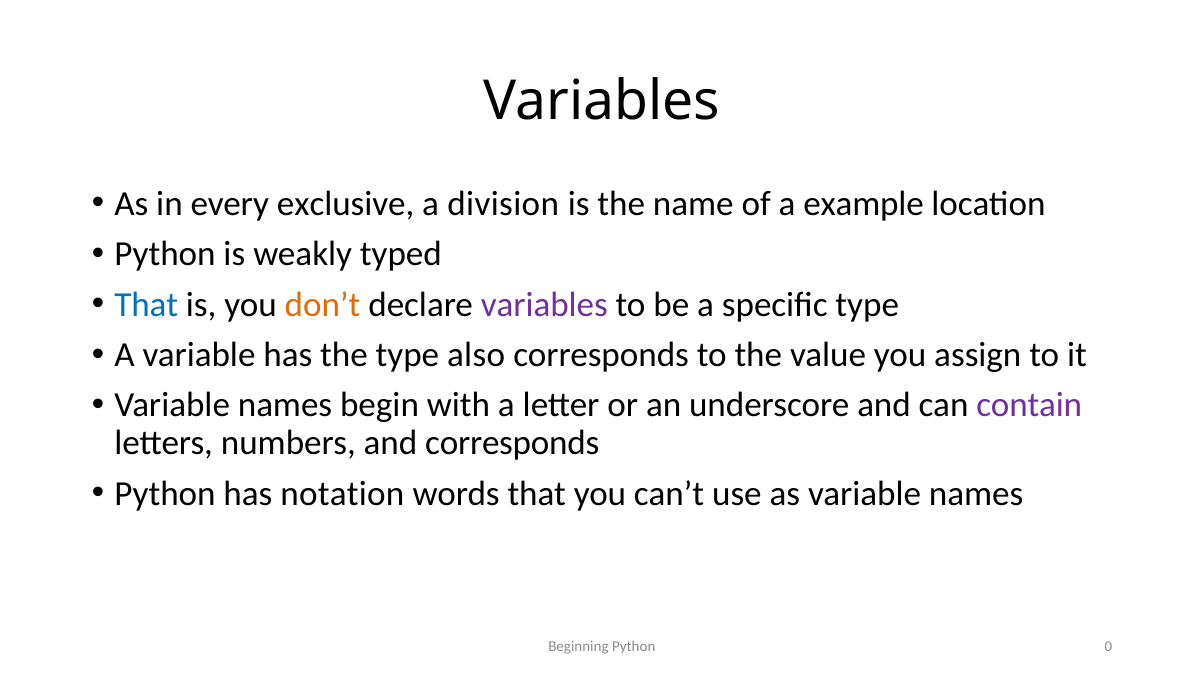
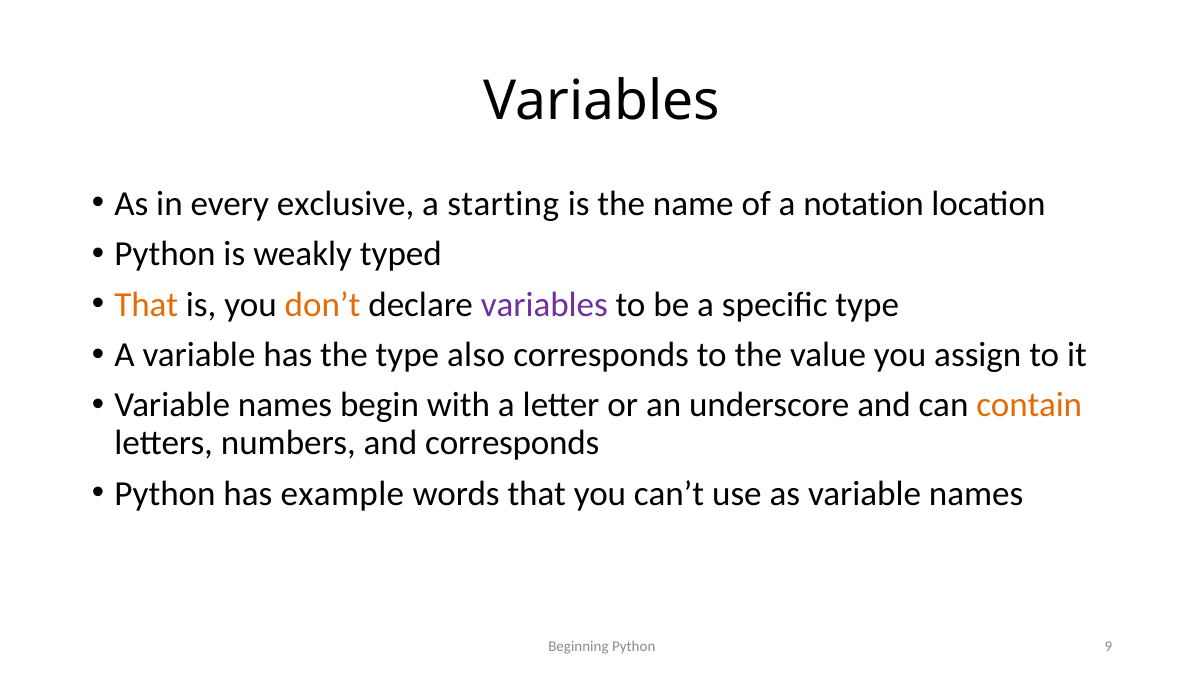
division: division -> starting (503, 204)
example: example -> notation (864, 204)
That colour: blue -> orange (146, 305)
contain colour: purple -> orange (1029, 405)
notation: notation -> example (342, 494)
0: 0 -> 9 (1108, 647)
